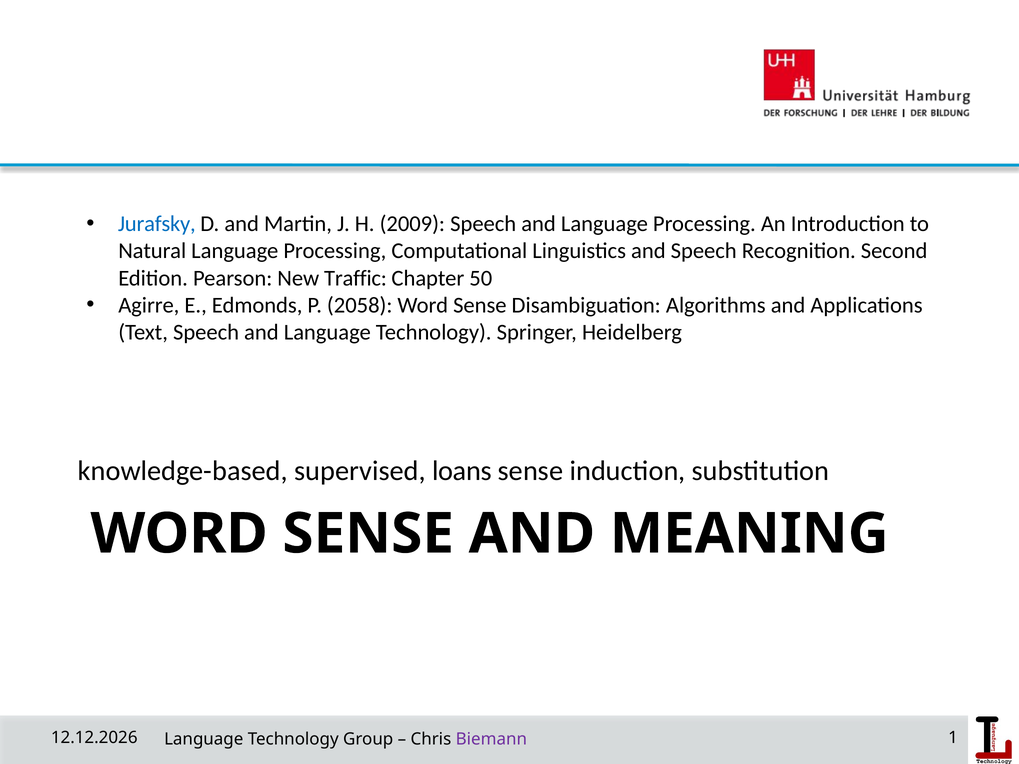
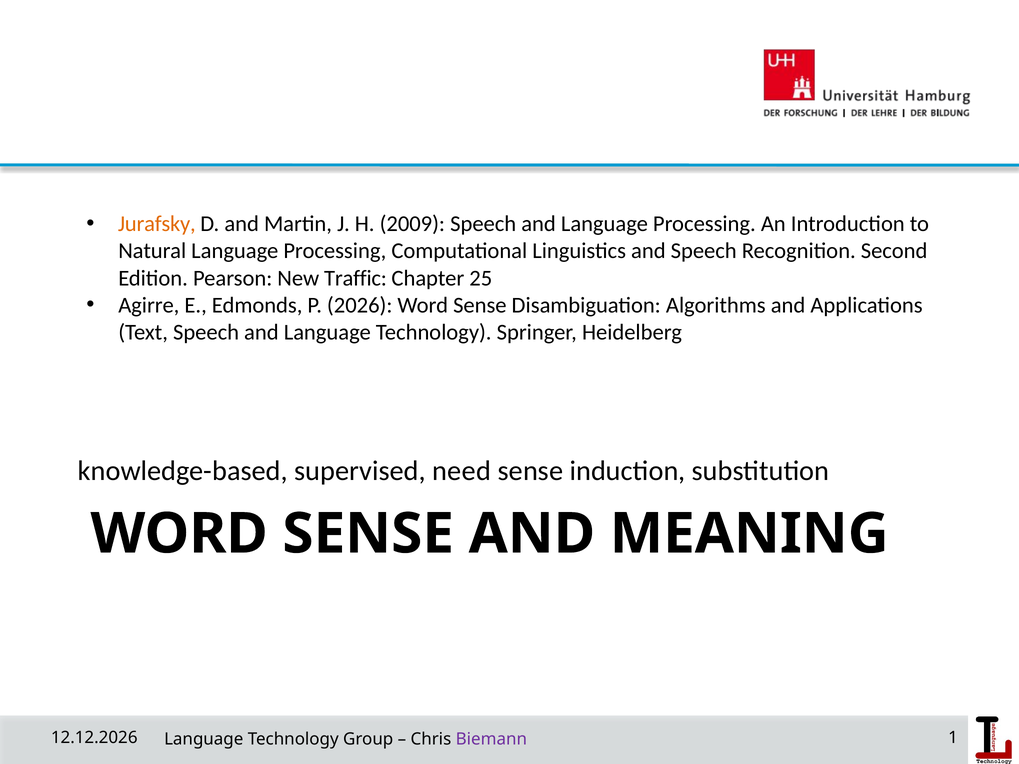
Jurafsky colour: blue -> orange (157, 224)
50: 50 -> 25 (481, 278)
2058: 2058 -> 2026 (360, 305)
loans: loans -> need (462, 471)
